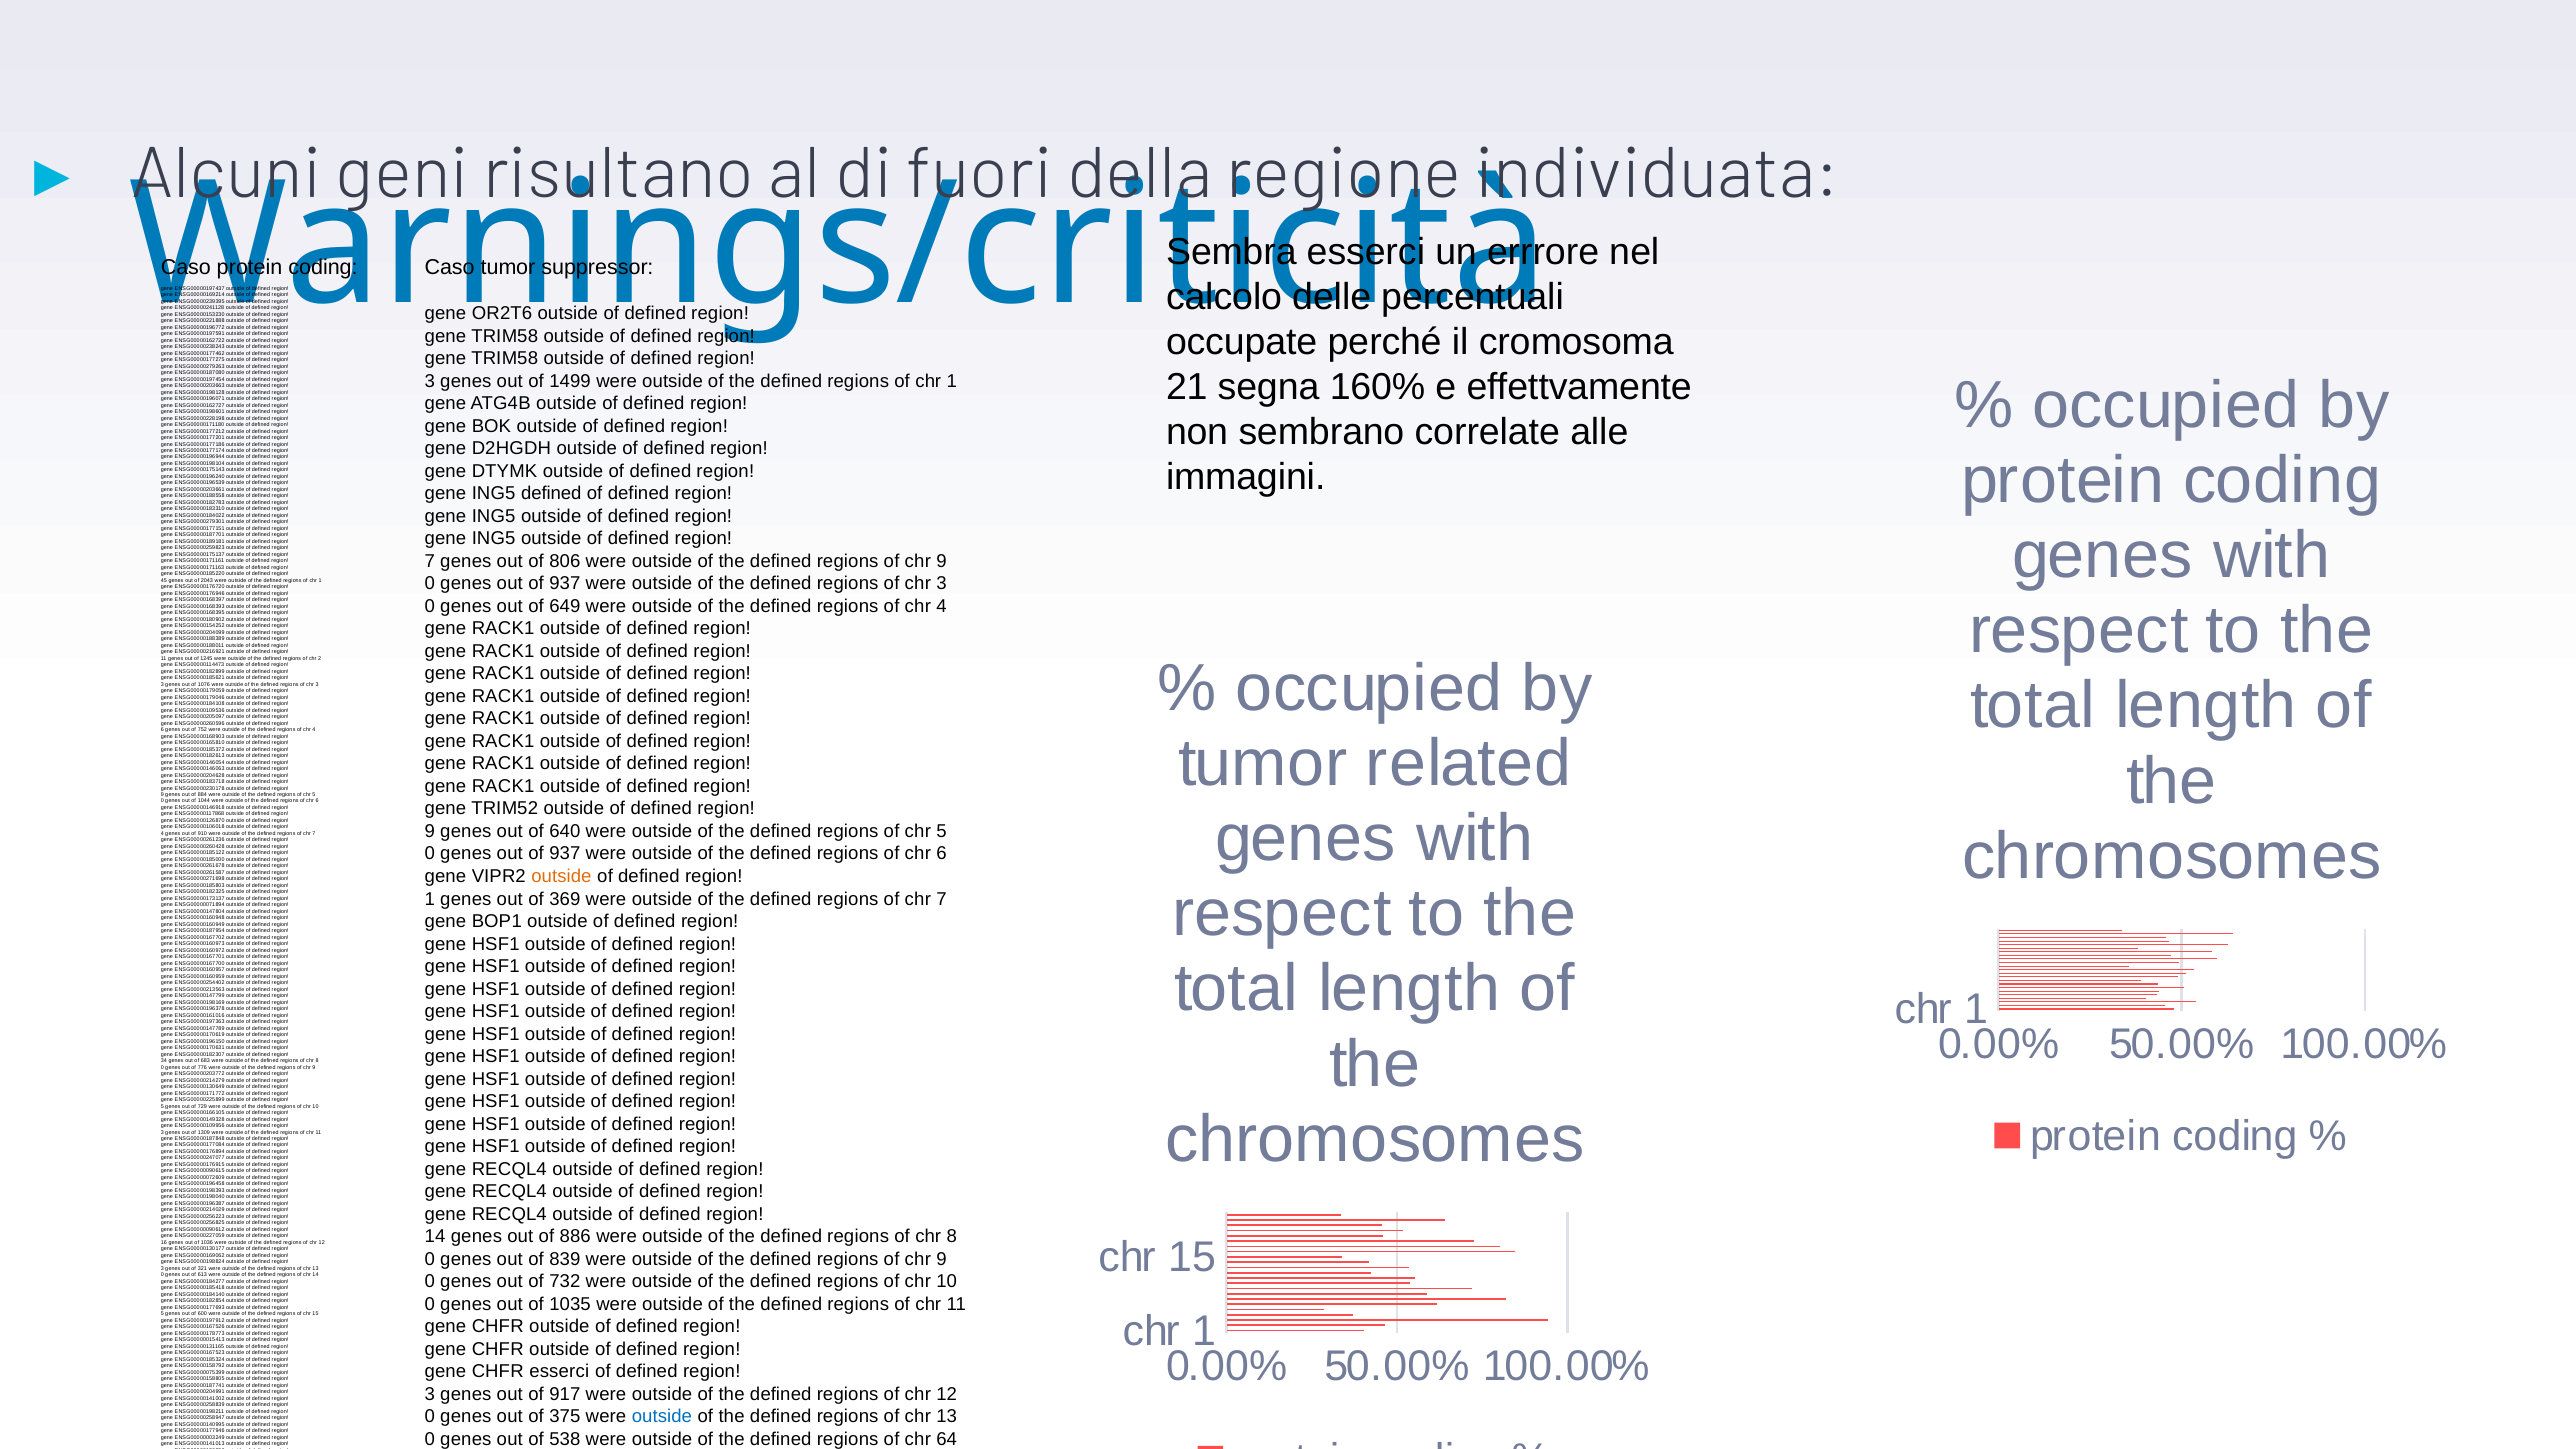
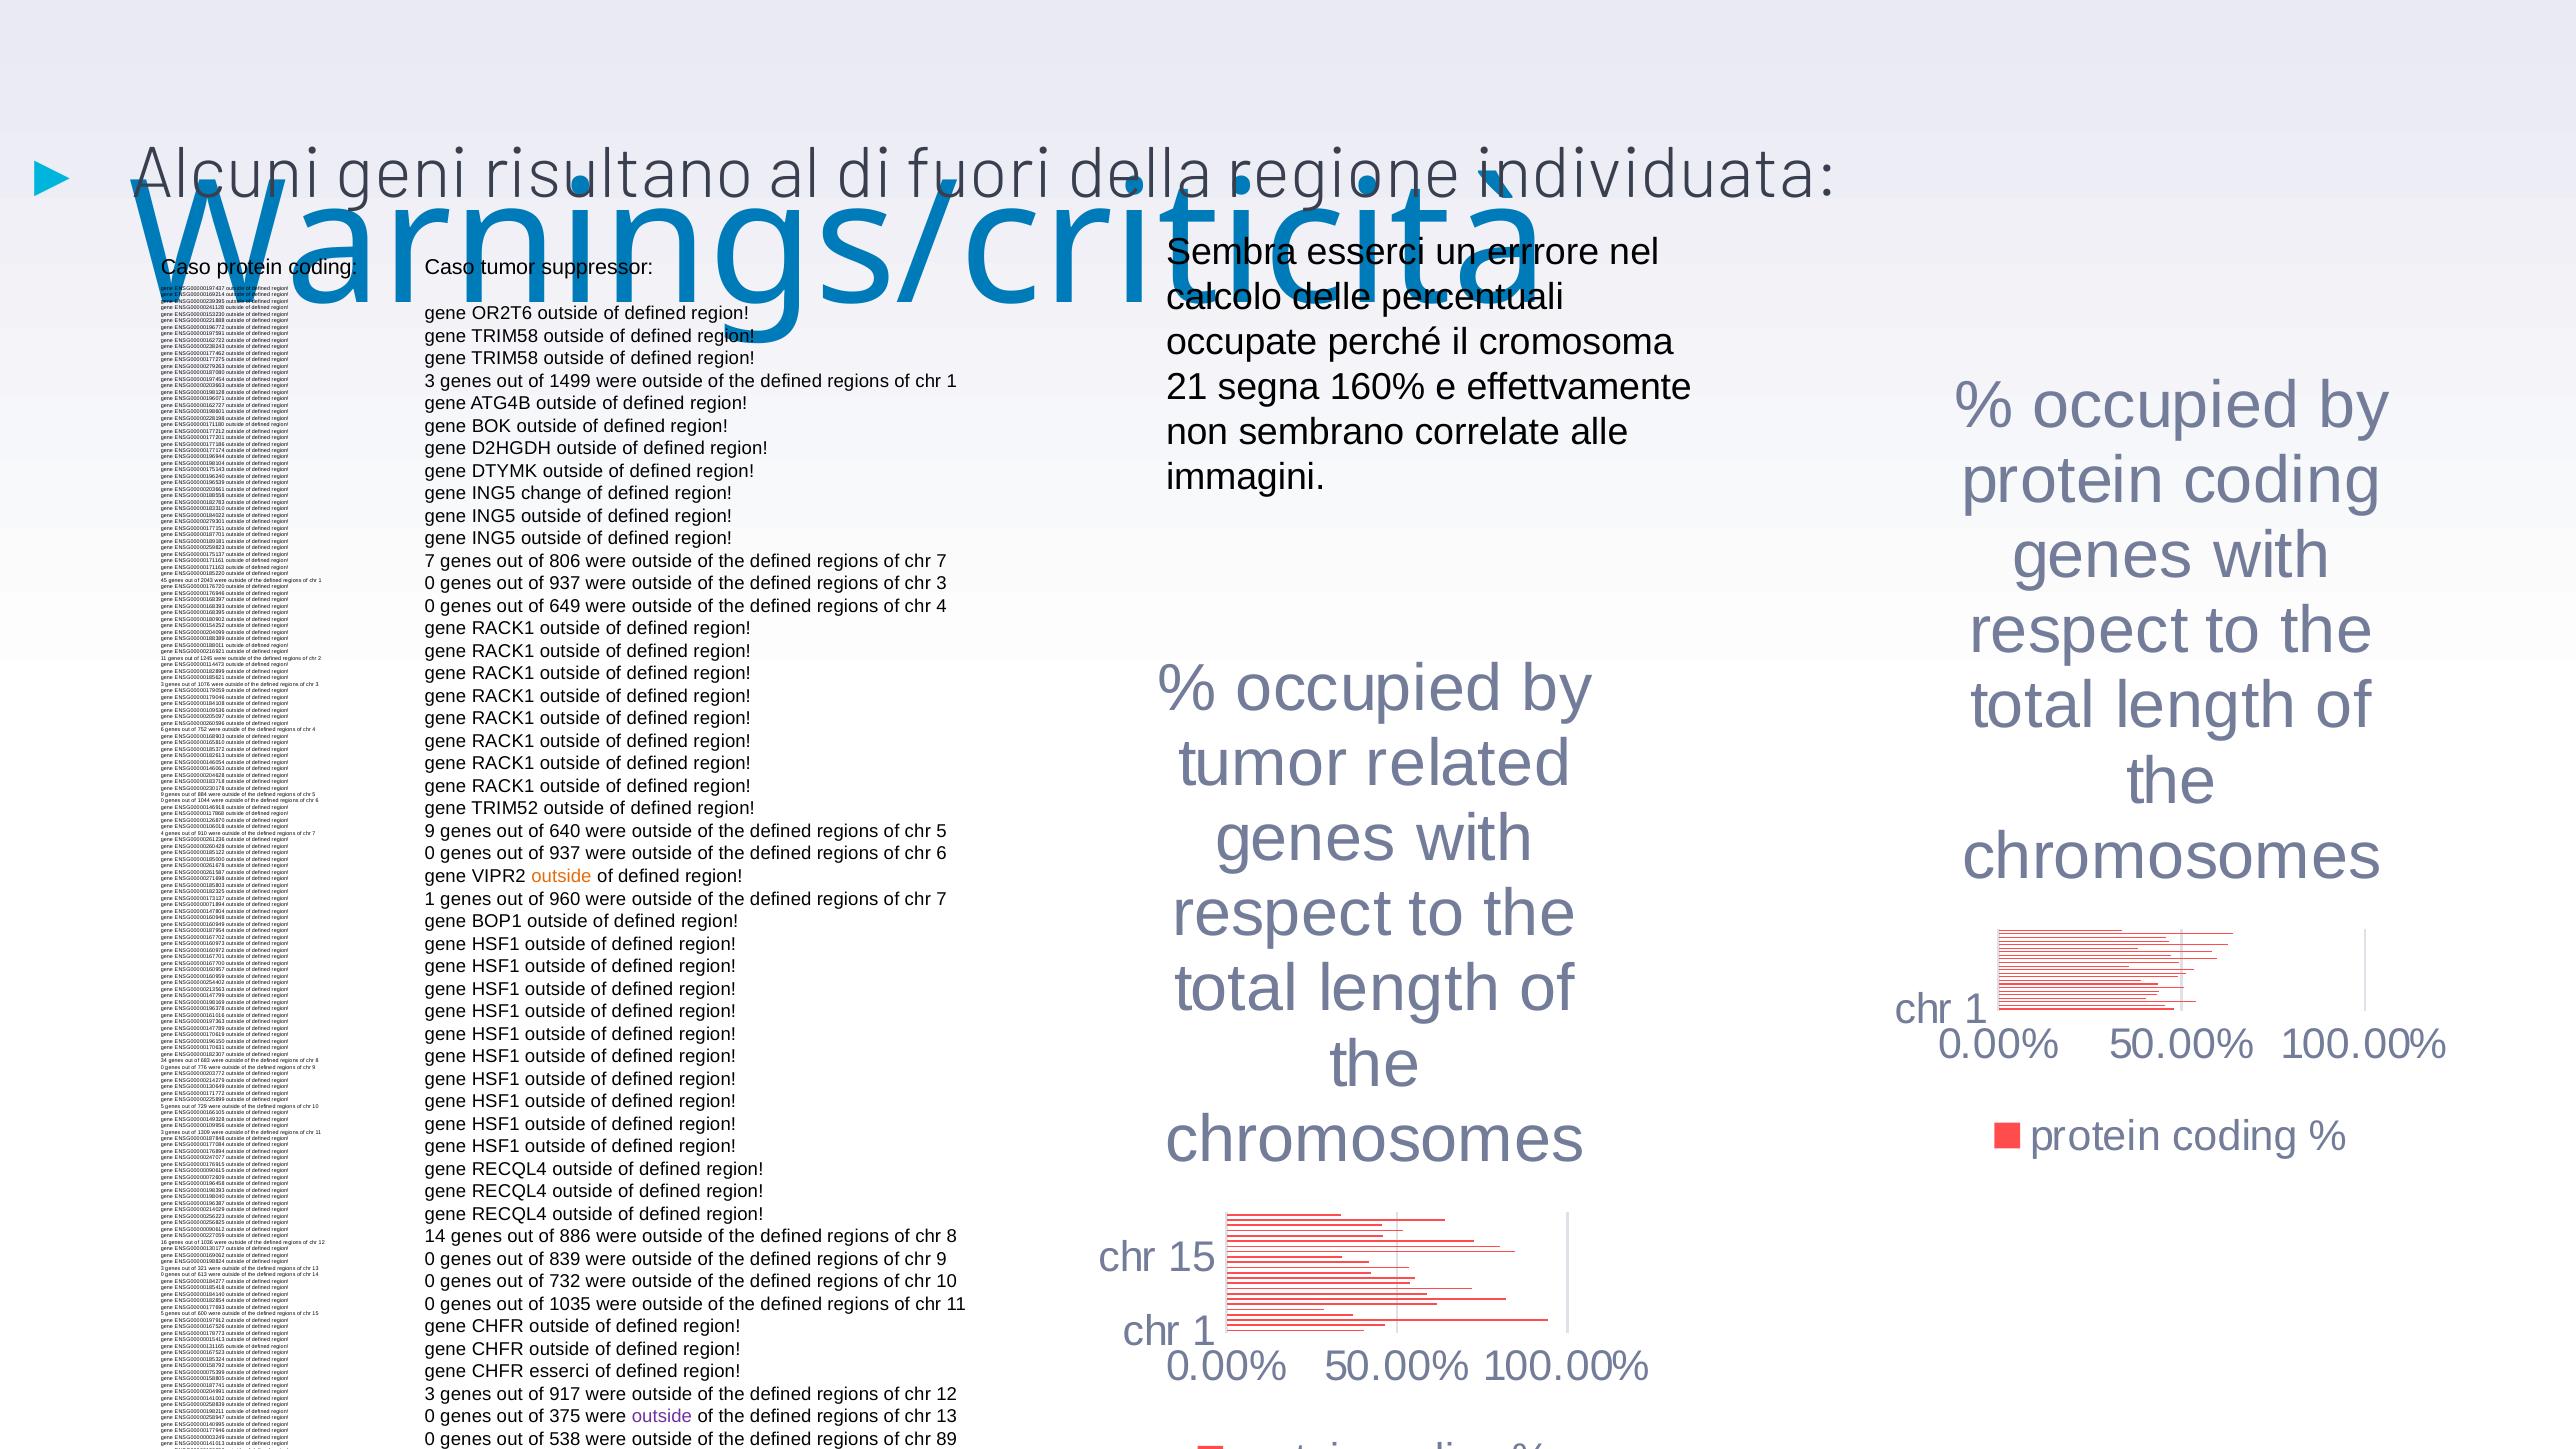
ING5 defined: defined -> change (551, 494)
9: 9 -> 7 (941, 561)
369: 369 -> 960 (565, 899)
outside colour: blue -> purple (662, 1417)
64: 64 -> 89 (947, 1439)
